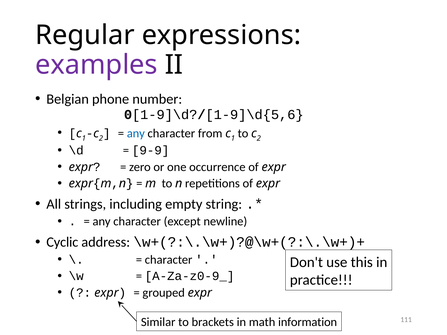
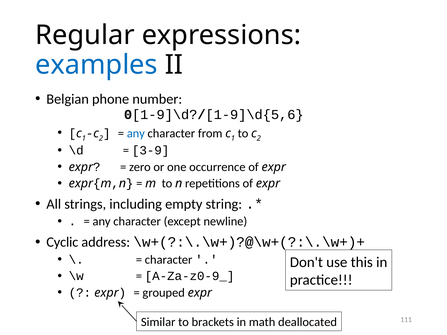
examples colour: purple -> blue (96, 65)
9-9: 9-9 -> 3-9 (151, 151)
information: information -> deallocated (308, 322)
